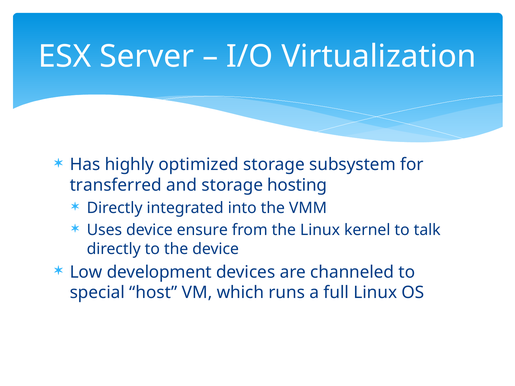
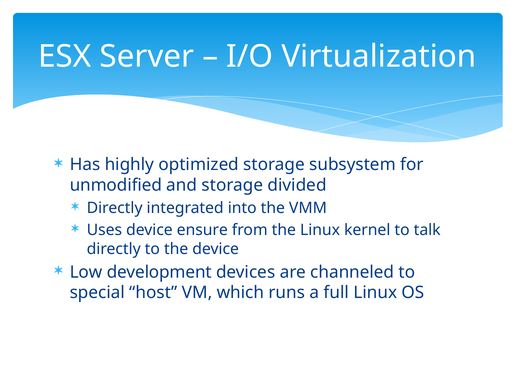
transferred: transferred -> unmodified (116, 185)
hosting: hosting -> divided (297, 185)
